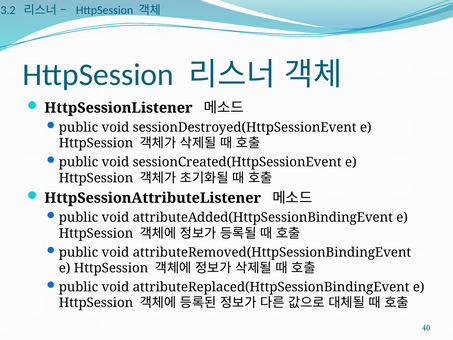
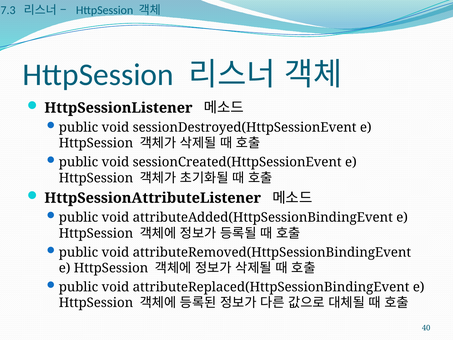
3.2: 3.2 -> 7.3 (8, 10)
